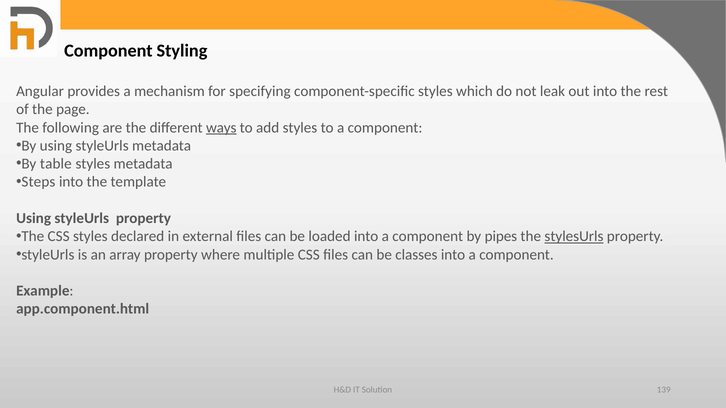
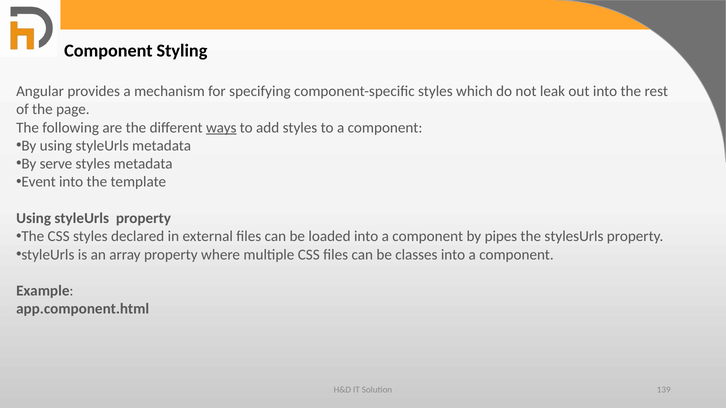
table: table -> serve (56, 164)
Steps: Steps -> Event (39, 182)
stylesUrls underline: present -> none (574, 237)
